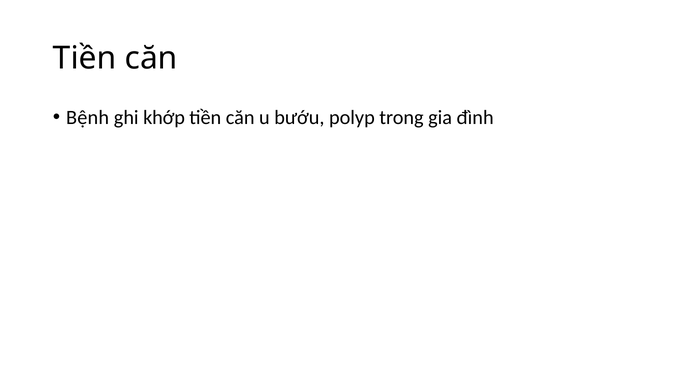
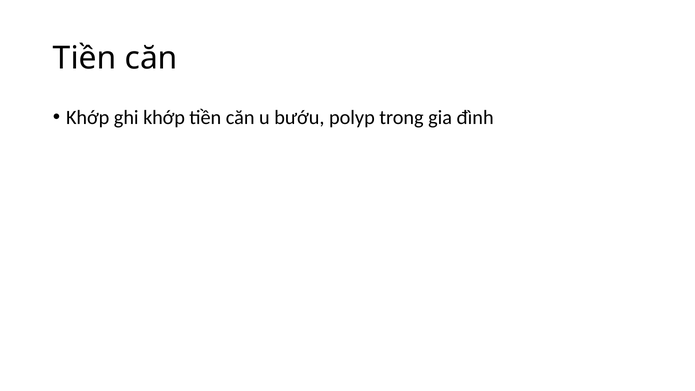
Bệnh: Bệnh -> Khớp (88, 118)
